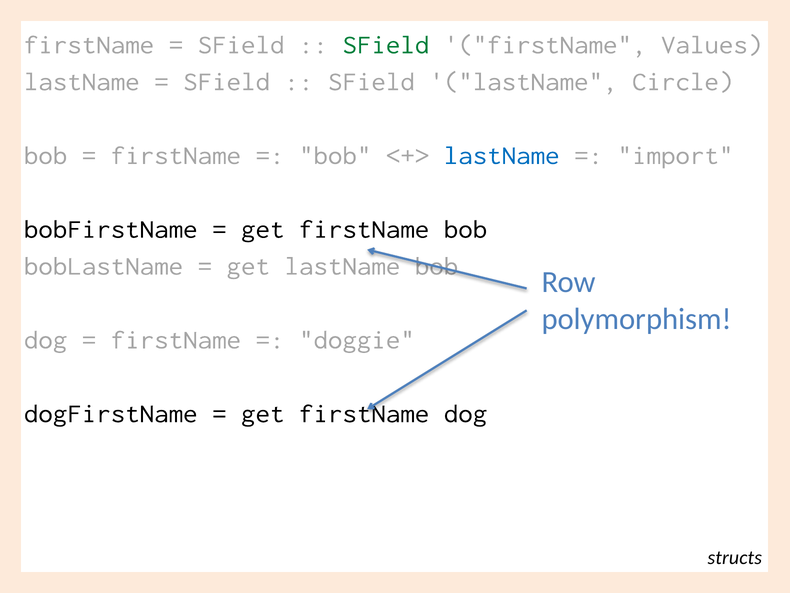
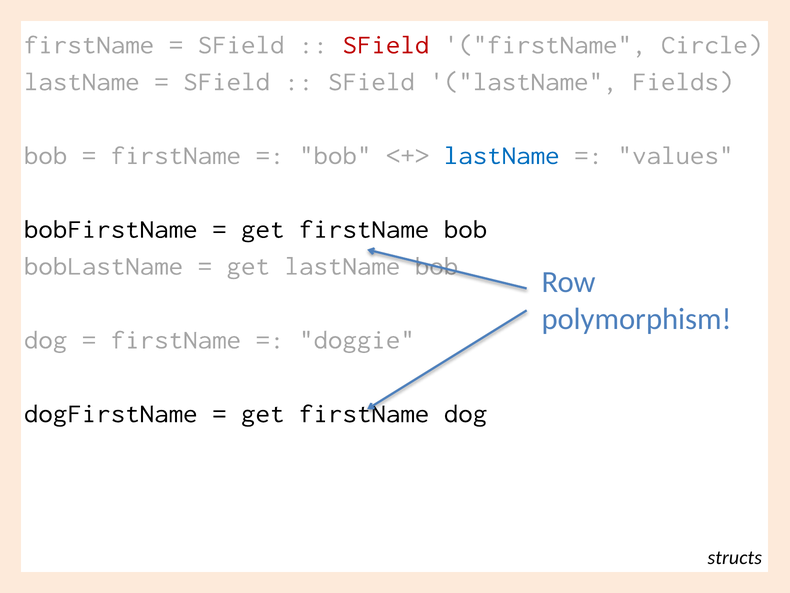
SField colour: green -> red (386, 45)
Values: Values -> Circle (712, 45)
Circle: Circle -> Fields (683, 81)
import: import -> values (675, 155)
